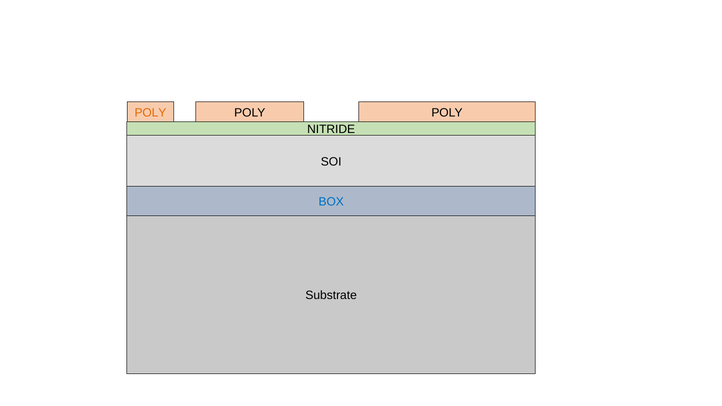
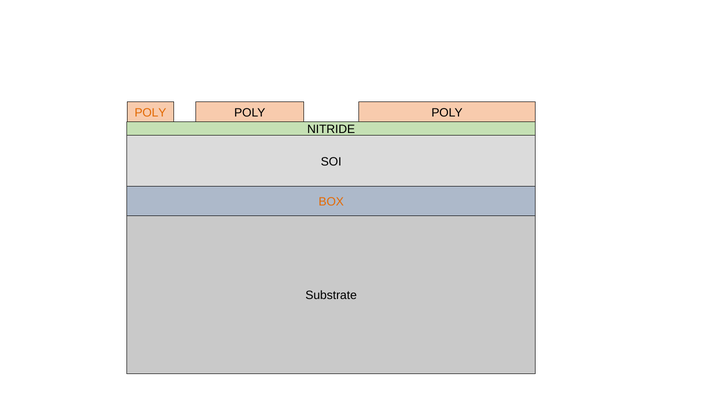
BOX colour: blue -> orange (331, 202)
